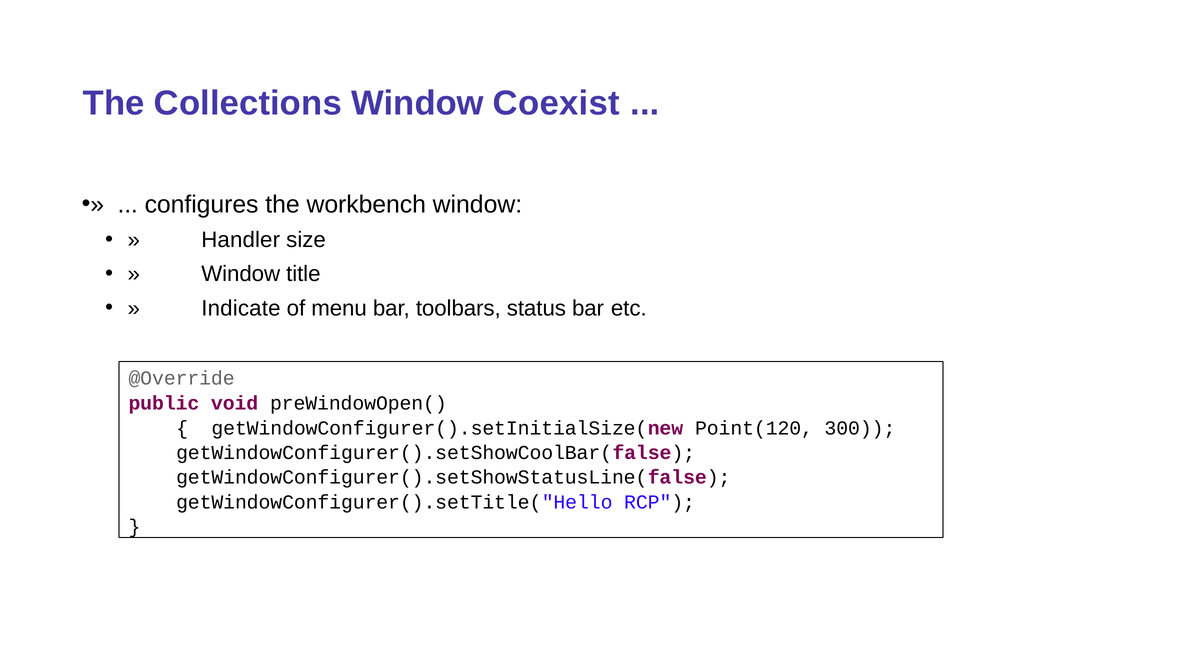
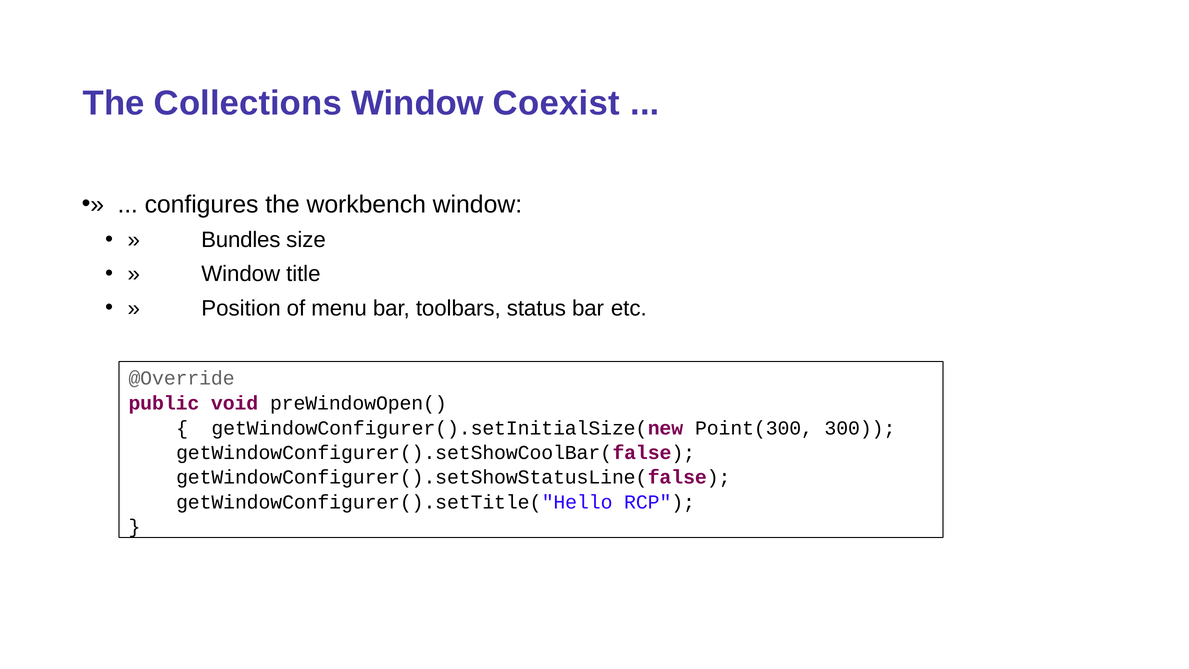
Handler: Handler -> Bundles (241, 240)
Indicate: Indicate -> Position (241, 308)
Point(120: Point(120 -> Point(300 (754, 428)
